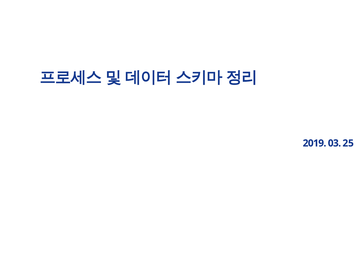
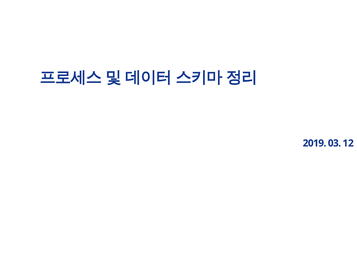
25: 25 -> 12 (348, 143)
